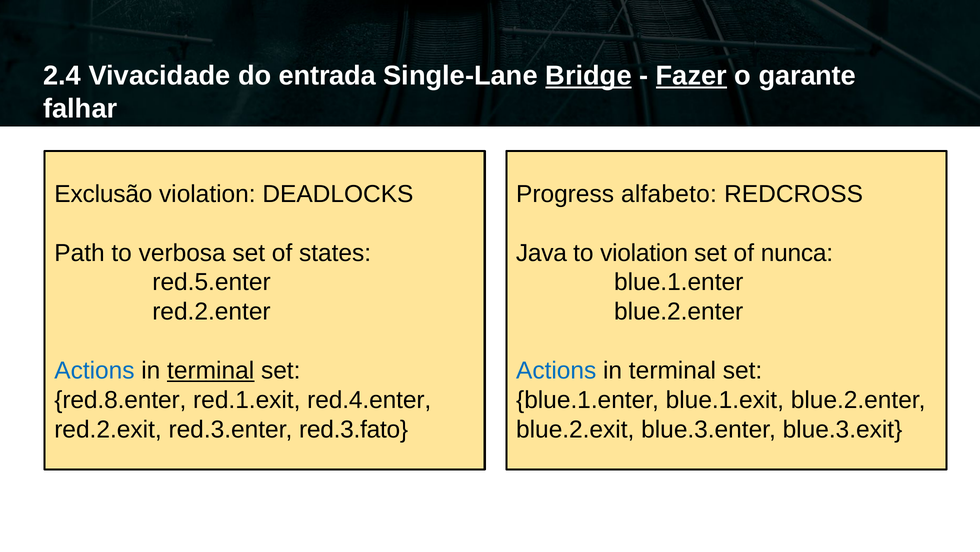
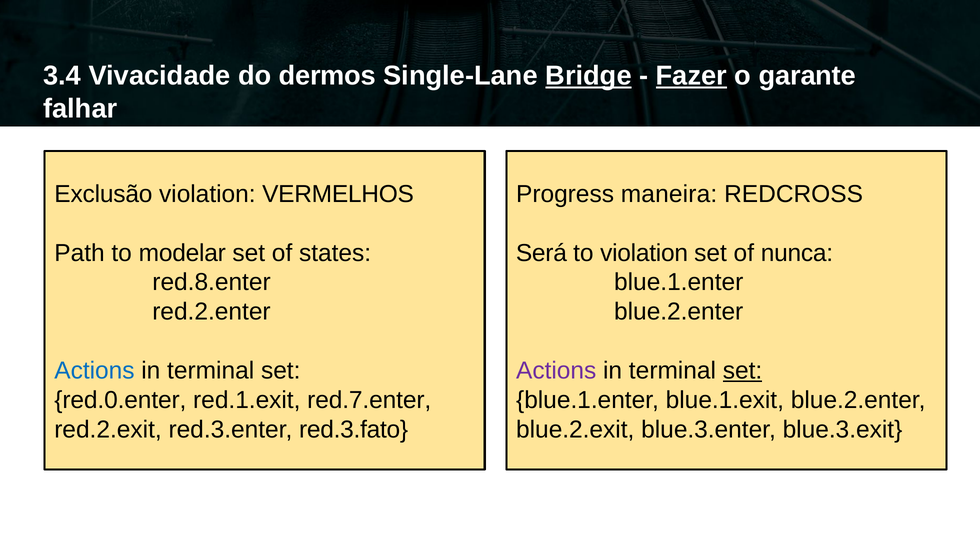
2.4: 2.4 -> 3.4 (62, 76)
entrada: entrada -> dermos (327, 76)
DEADLOCKS: DEADLOCKS -> VERMELHOS (338, 194)
alfabeto: alfabeto -> maneira (669, 194)
verbosa: verbosa -> modelar (182, 253)
Java: Java -> Será (541, 253)
red.5.enter: red.5.enter -> red.8.enter (212, 282)
terminal underline: present -> none (211, 370)
Actions colour: blue -> purple (556, 370)
set underline: none -> present (743, 370)
red.8.enter: red.8.enter -> red.0.enter (120, 400)
red.4.enter: red.4.enter -> red.7.enter (369, 400)
